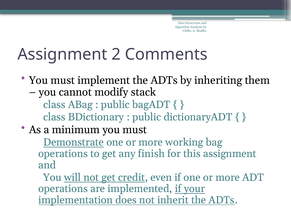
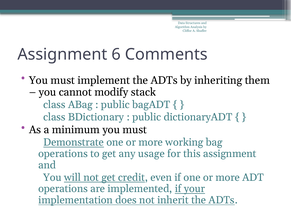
2: 2 -> 6 (116, 54)
finish: finish -> usage (151, 154)
